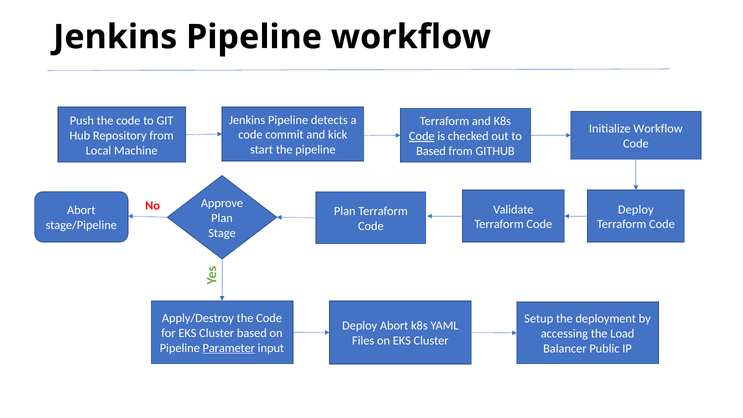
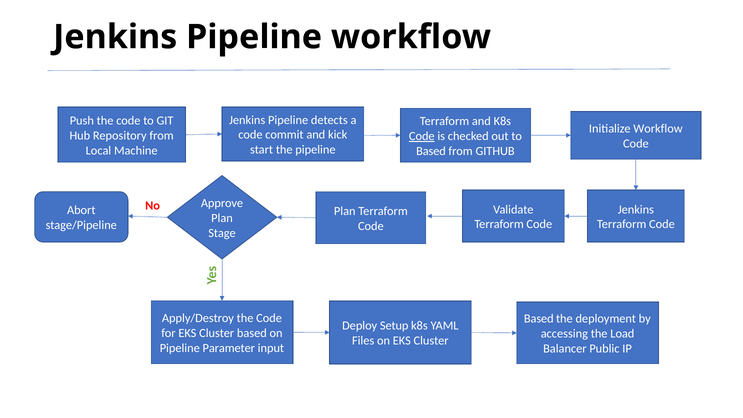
Deploy: Deploy -> Jenkins (636, 209)
Setup: Setup -> Based (539, 319)
Deploy Abort: Abort -> Setup (394, 326)
Parameter underline: present -> none (229, 348)
